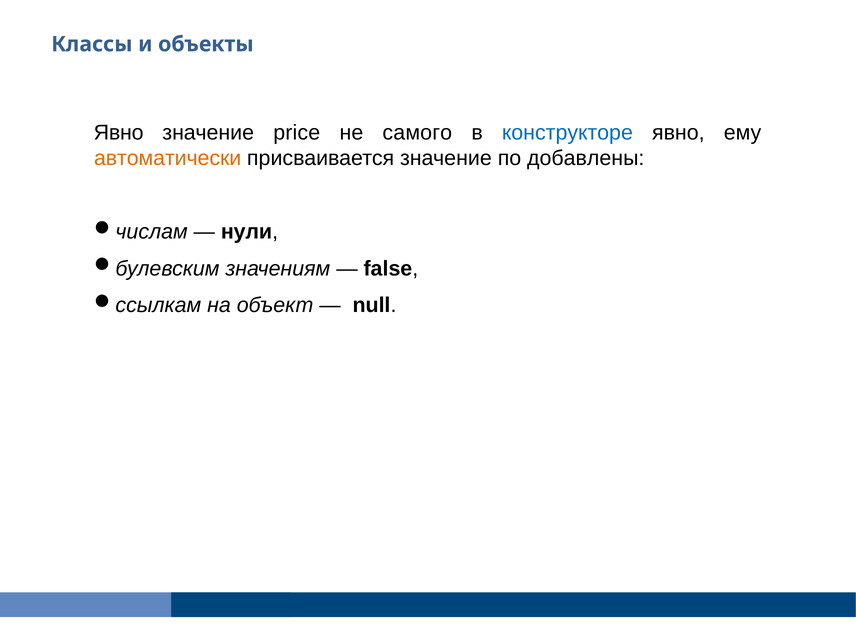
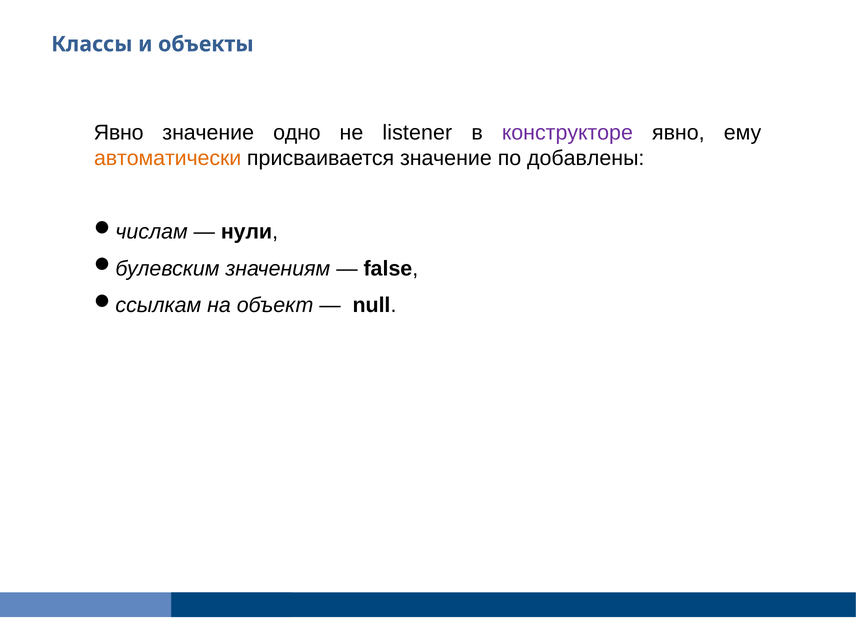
price: price -> одно (297, 133)
самого: самого -> listener (417, 133)
конструкторе colour: blue -> purple (567, 133)
